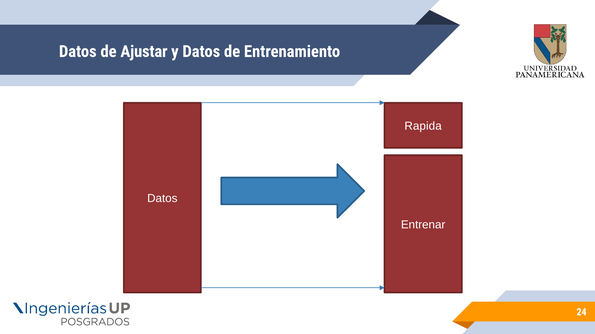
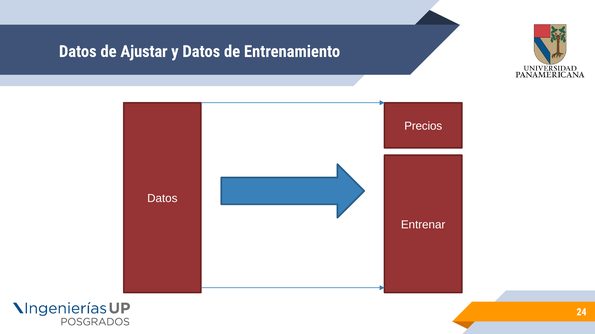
Rapida: Rapida -> Precios (423, 126)
